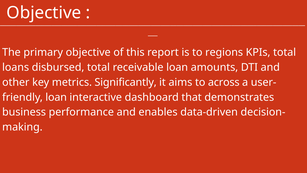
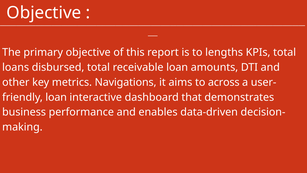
regions: regions -> lengths (224, 52)
Significantly: Significantly -> Navigations (126, 82)
